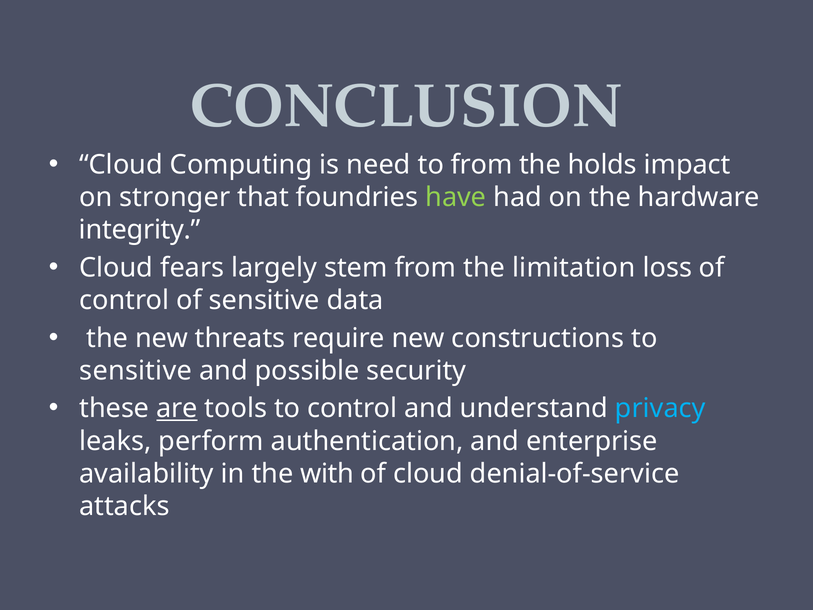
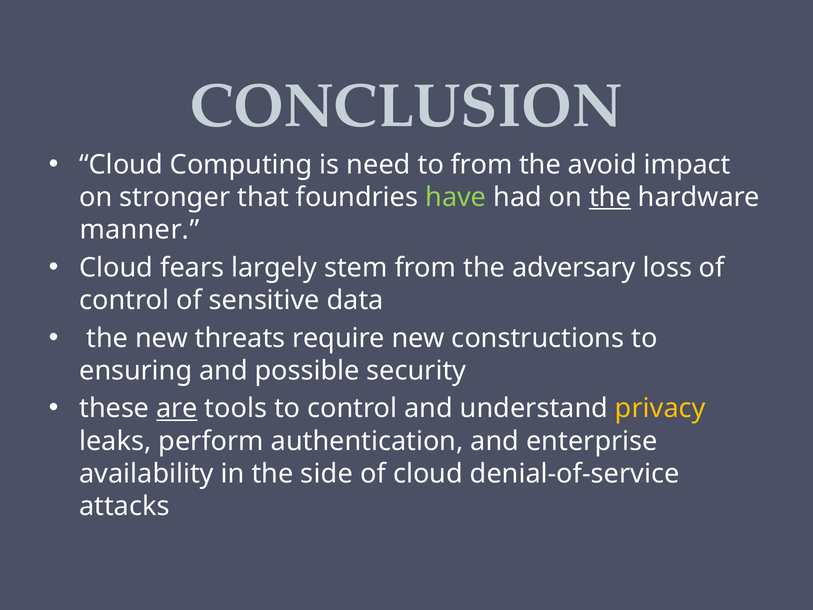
holds: holds -> avoid (602, 165)
the underline: none -> present (610, 197)
integrity: integrity -> manner (140, 230)
limitation: limitation -> adversary (574, 267)
sensitive: sensitive -> ensuring (136, 370)
privacy colour: light blue -> yellow (660, 408)
with: with -> side (327, 473)
